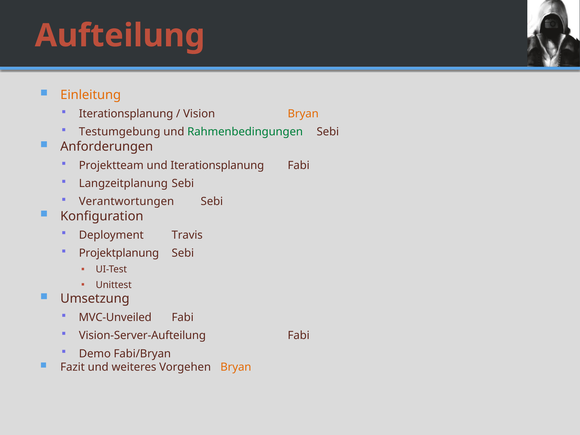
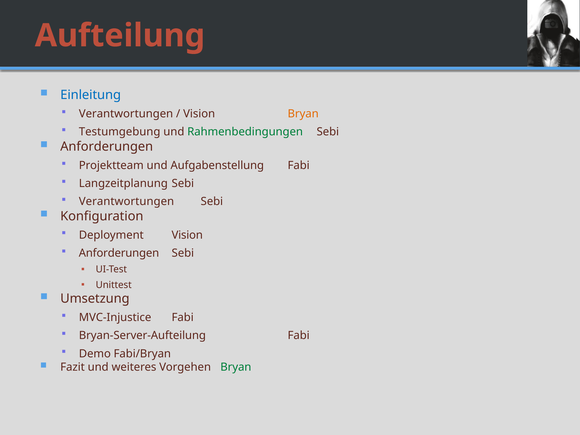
Einleitung colour: orange -> blue (91, 95)
Iterationsplanung: Iterationsplanung -> Verantwortungen (126, 114)
und Iterationsplanung: Iterationsplanung -> Aufgabenstellung (217, 165)
Deployment Travis: Travis -> Vision (187, 235)
Projektplanung: Projektplanung -> Anforderungen (119, 253)
MVC-Unveiled: MVC-Unveiled -> MVC-Injustice (115, 318)
Vision-Server-Aufteilung: Vision-Server-Aufteilung -> Bryan-Server-Aufteilung (142, 336)
Bryan colour: orange -> green (236, 367)
